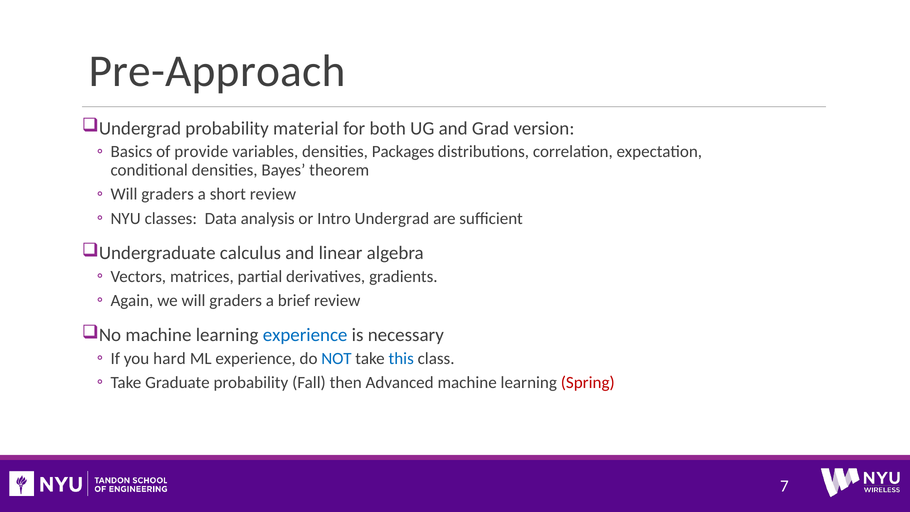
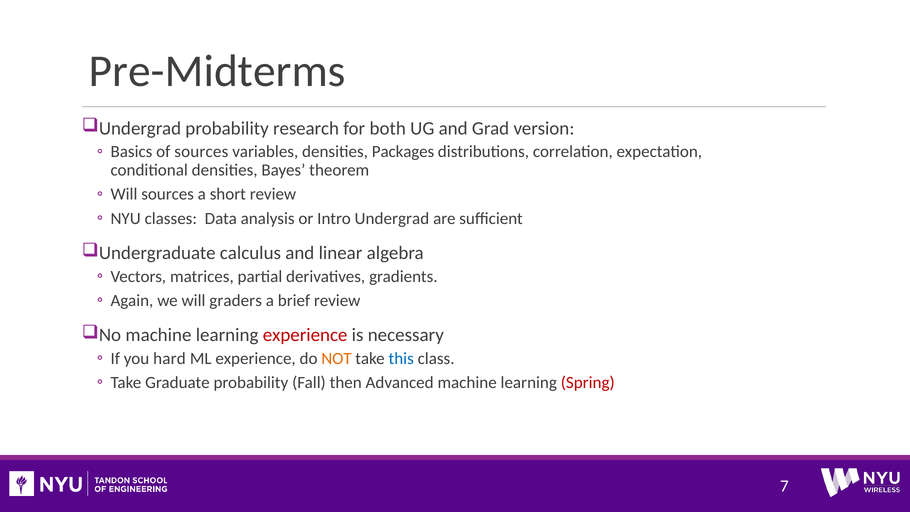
Pre-Approach: Pre-Approach -> Pre-Midterms (217, 71)
material: material -> research (306, 128)
of provide: provide -> sources (201, 152)
graders: graders -> sources (168, 194)
experience colour: blue -> red (305, 335)
NOT colour: blue -> orange (337, 358)
